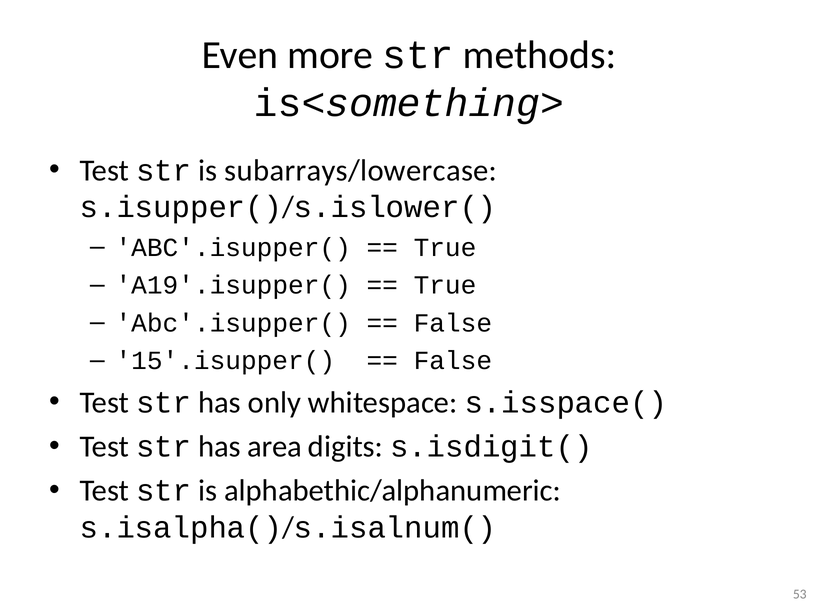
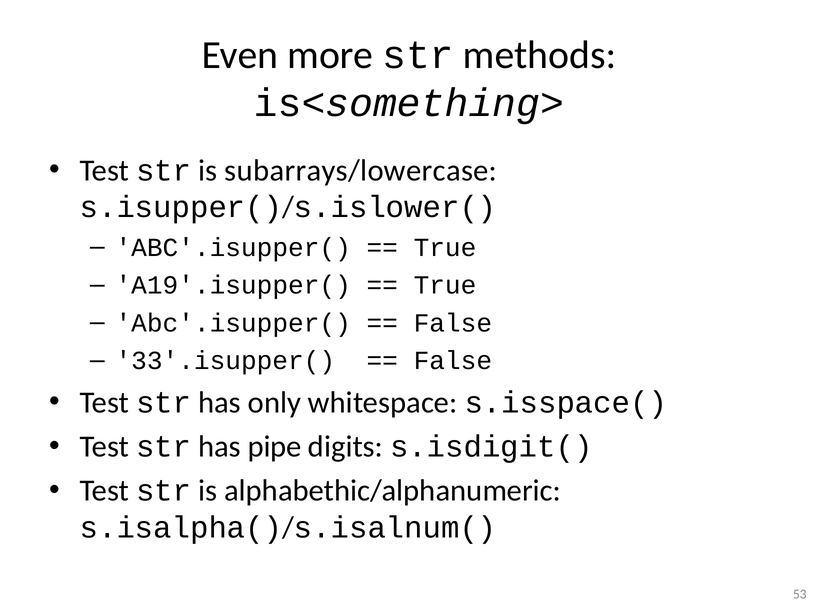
15'.isupper(: 15'.isupper( -> 33'.isupper( (225, 360)
area: area -> pipe (275, 446)
